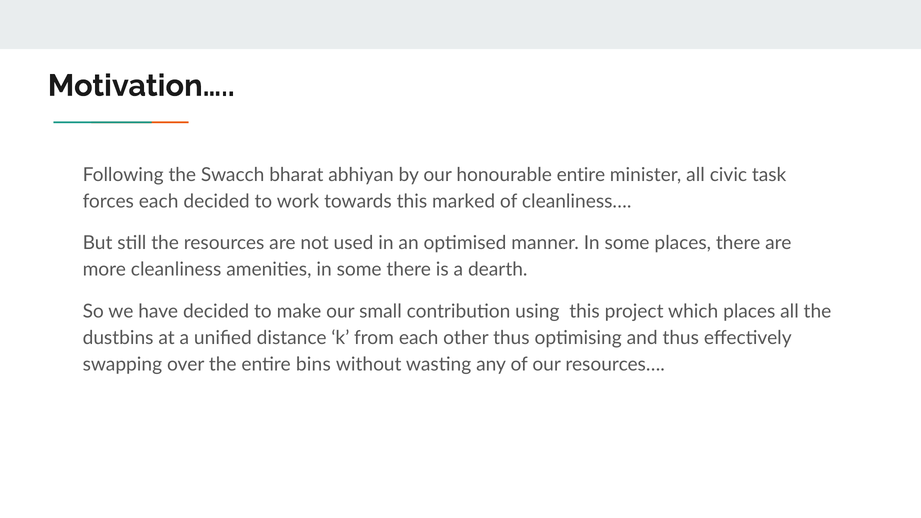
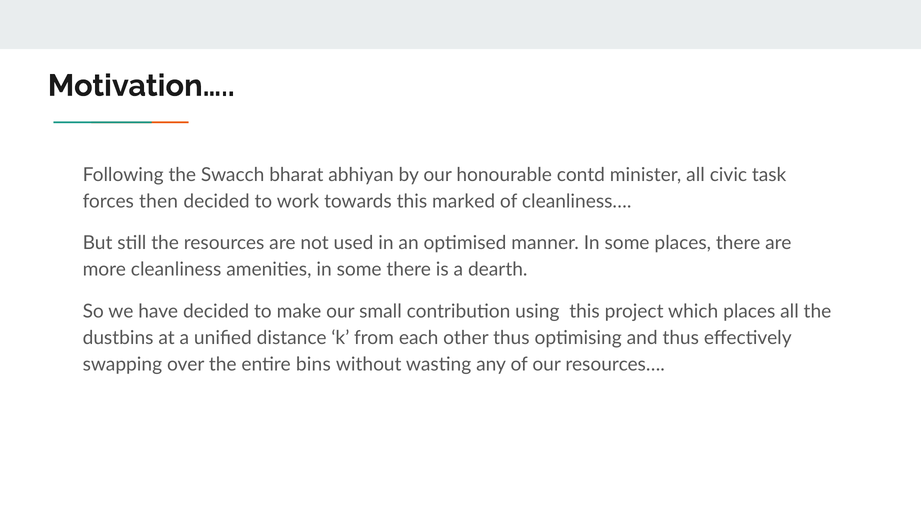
honourable entire: entire -> contd (581, 175)
forces each: each -> then (159, 201)
